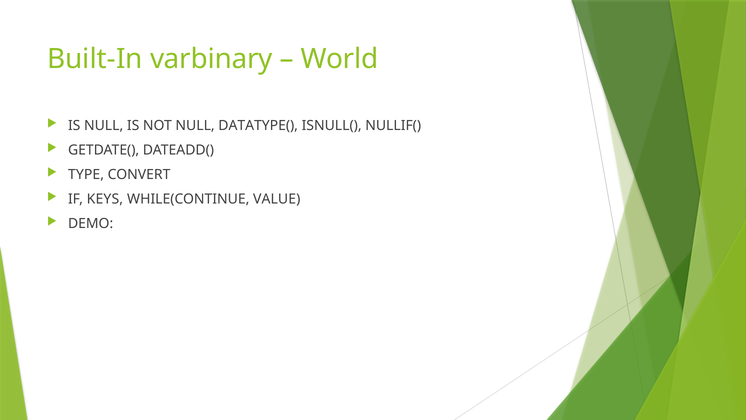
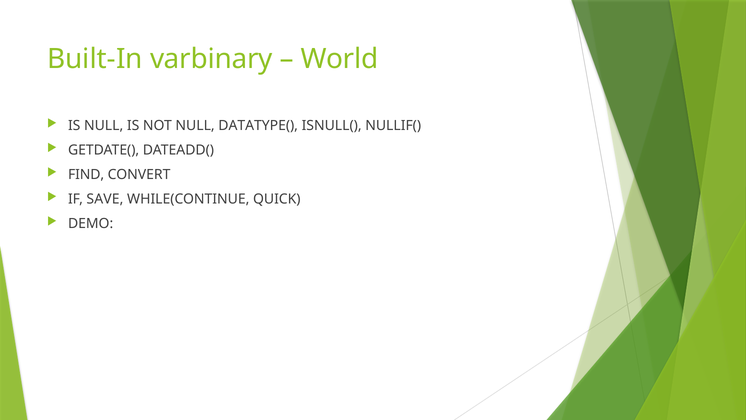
TYPE: TYPE -> FIND (86, 174)
KEYS: KEYS -> SAVE (105, 199)
VALUE: VALUE -> QUICK (277, 199)
